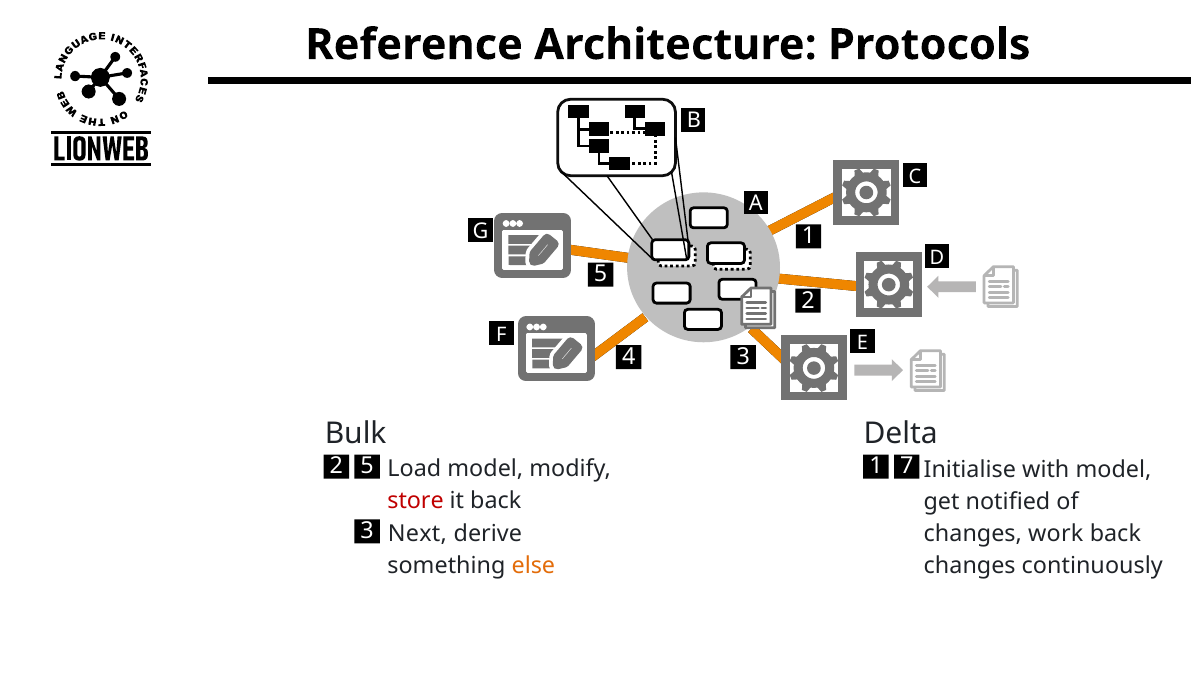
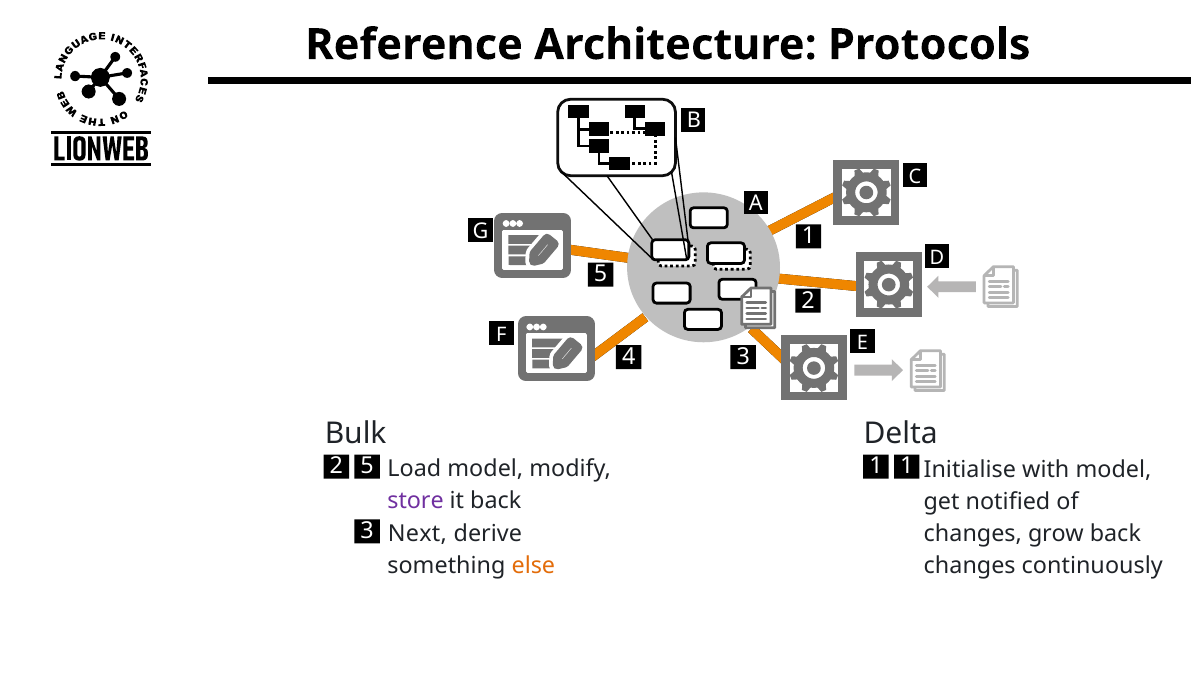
1 7: 7 -> 1 (907, 466)
store colour: red -> purple (416, 501)
work: work -> grow (1056, 534)
